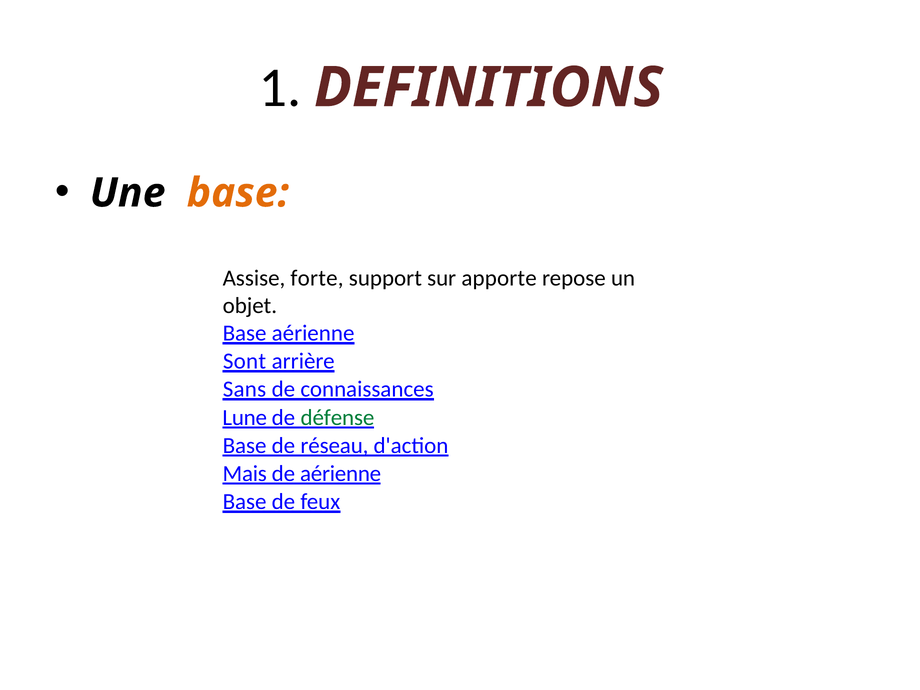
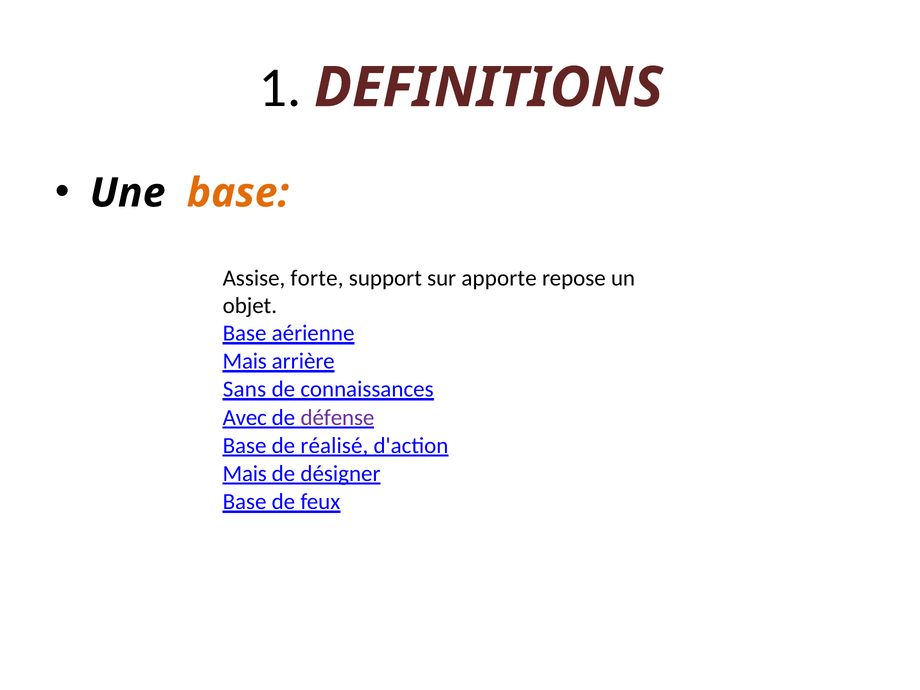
Sont: Sont -> Mais (245, 361)
Lune: Lune -> Avec (245, 417)
défense colour: green -> purple (337, 417)
réseau: réseau -> réalisé (334, 445)
de aérienne: aérienne -> désigner (340, 474)
